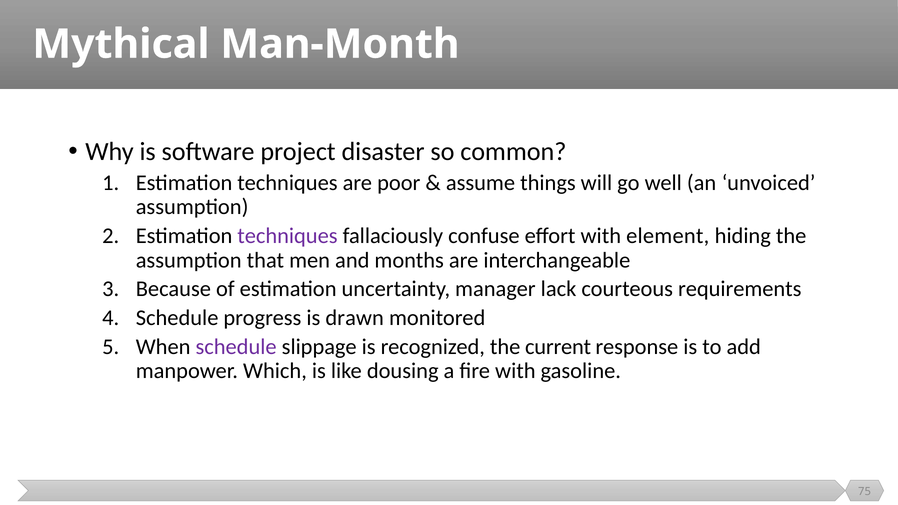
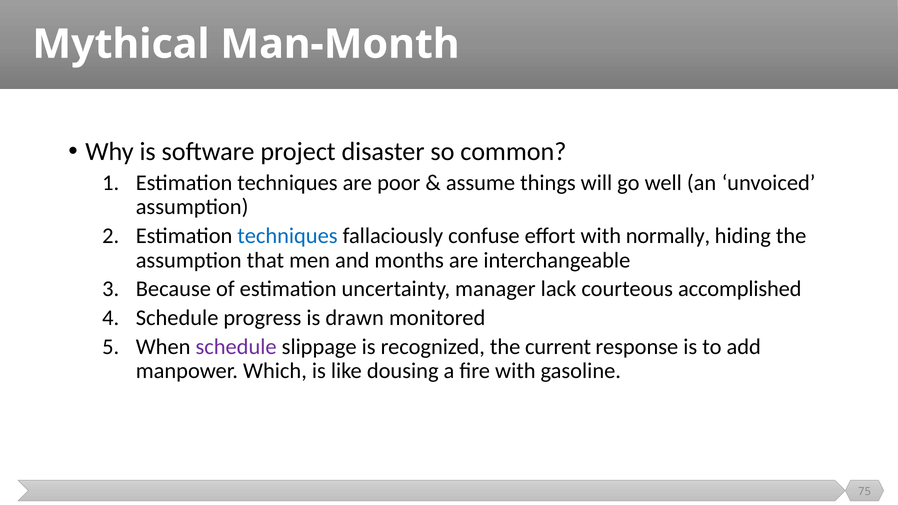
techniques colour: purple -> blue (287, 236)
element: element -> normally (668, 236)
requirements: requirements -> accomplished (740, 289)
